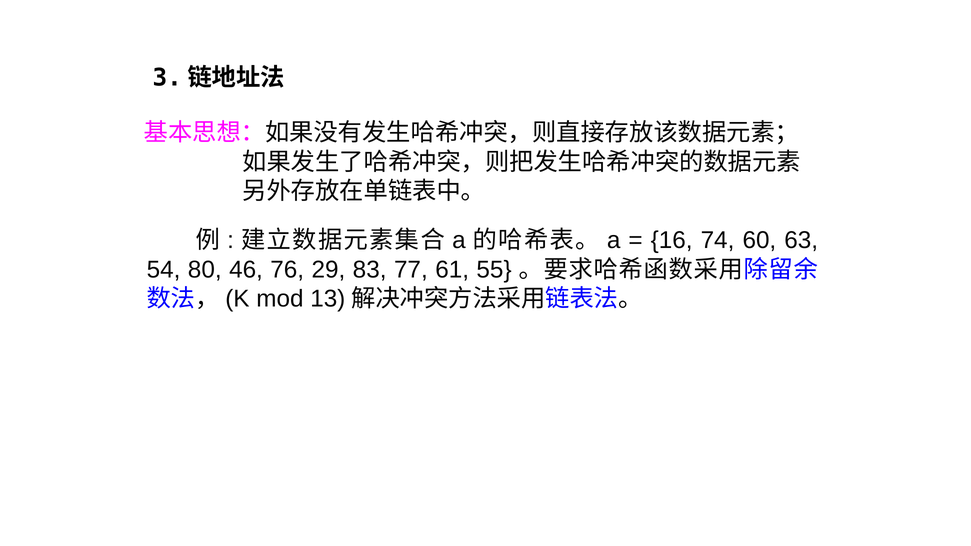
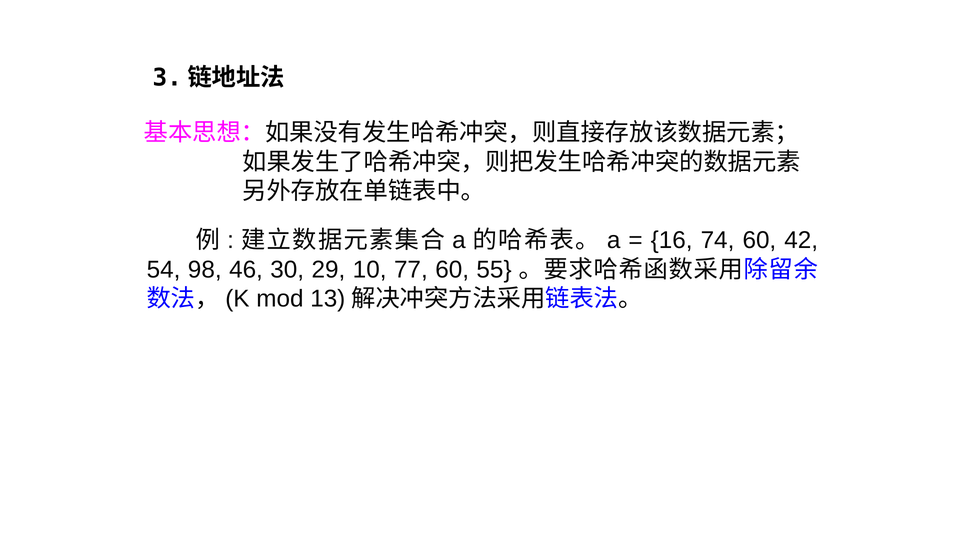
63: 63 -> 42 (801, 241)
80: 80 -> 98 (205, 270)
76: 76 -> 30 (287, 270)
83: 83 -> 10 (370, 270)
77 61: 61 -> 60 (452, 270)
